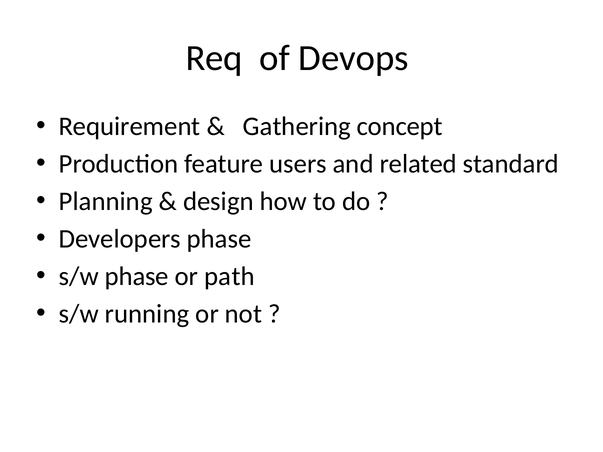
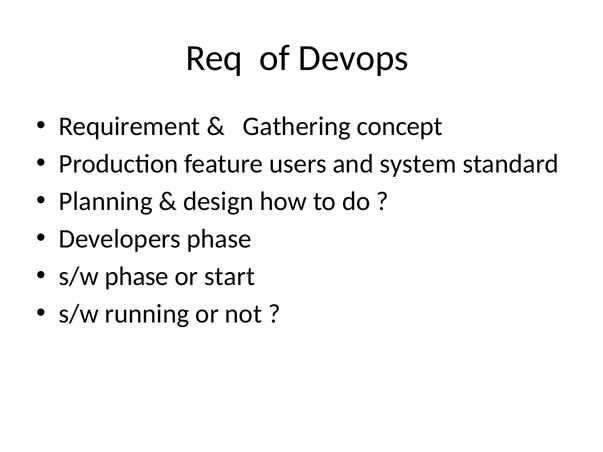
related: related -> system (418, 164)
path: path -> start (230, 277)
